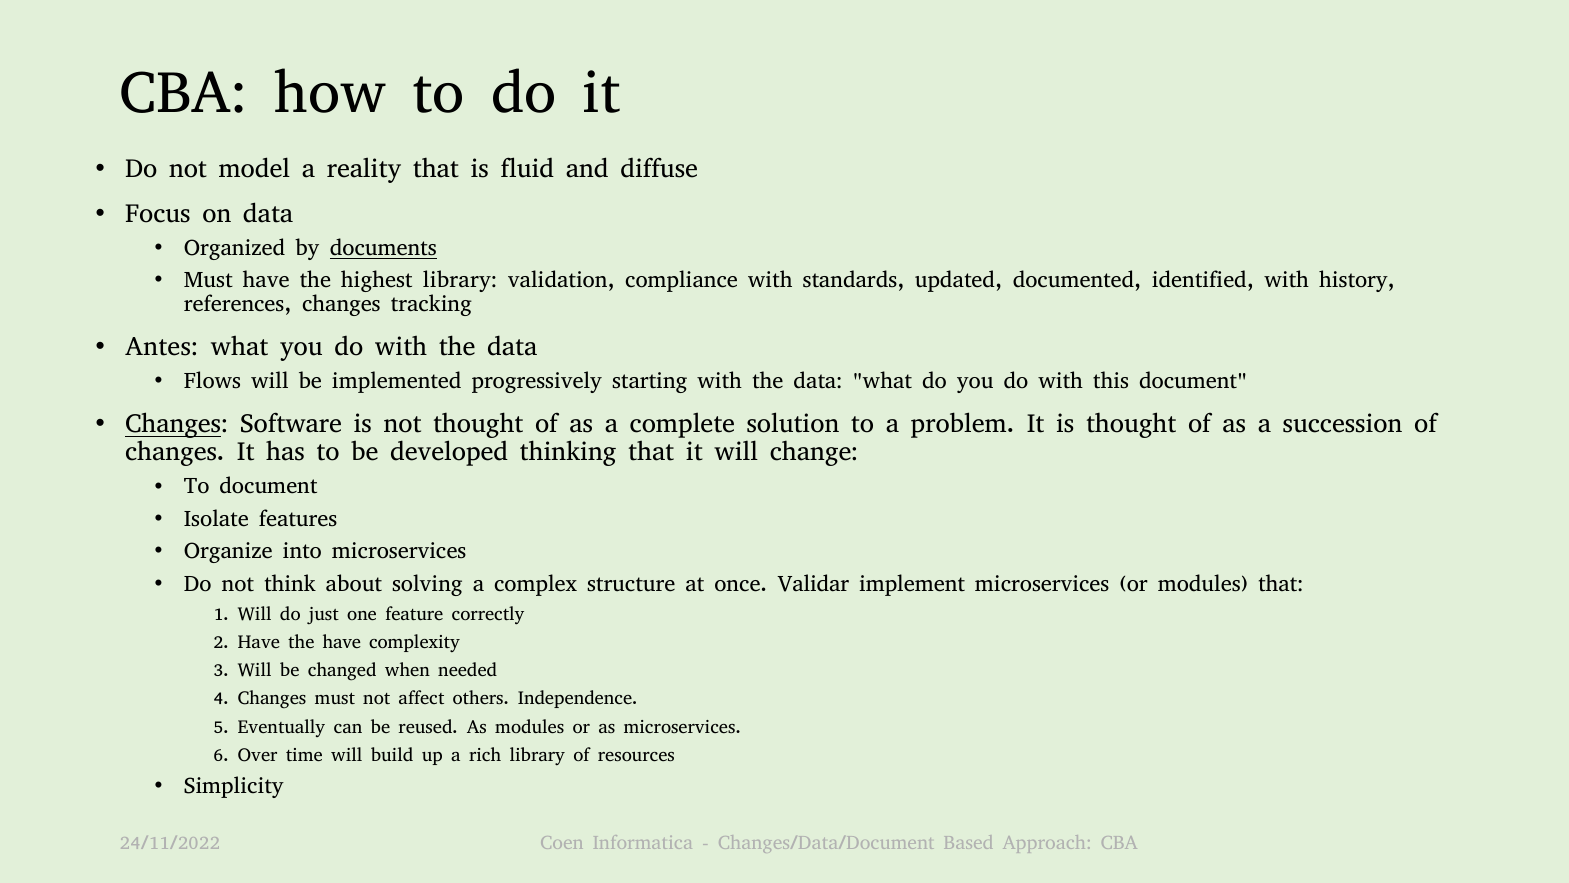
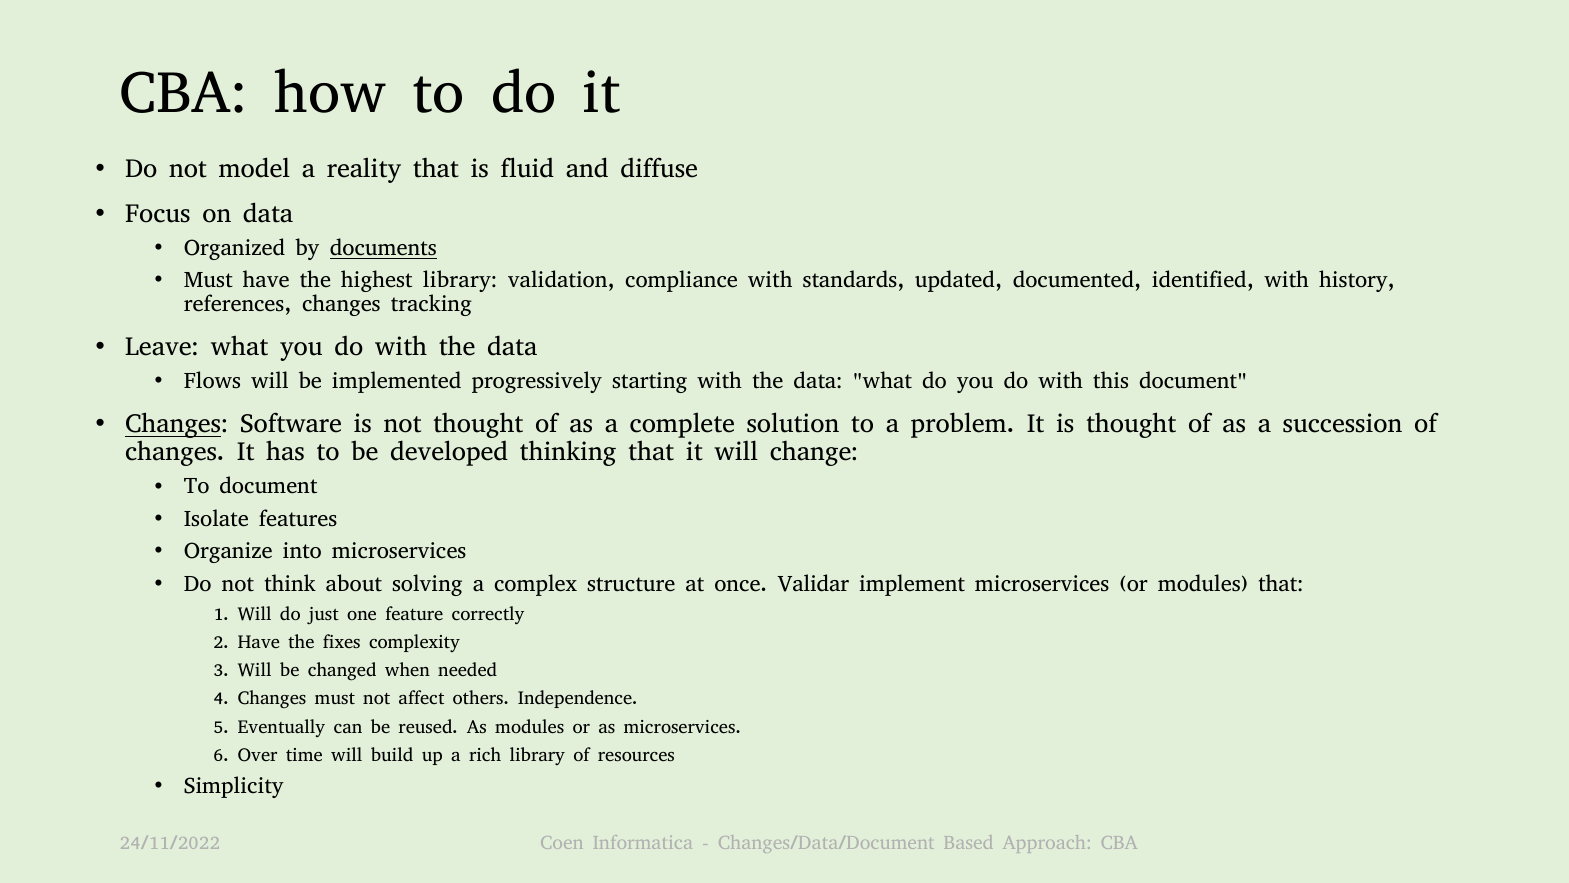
Antes: Antes -> Leave (162, 347)
the have: have -> fixes (342, 642)
